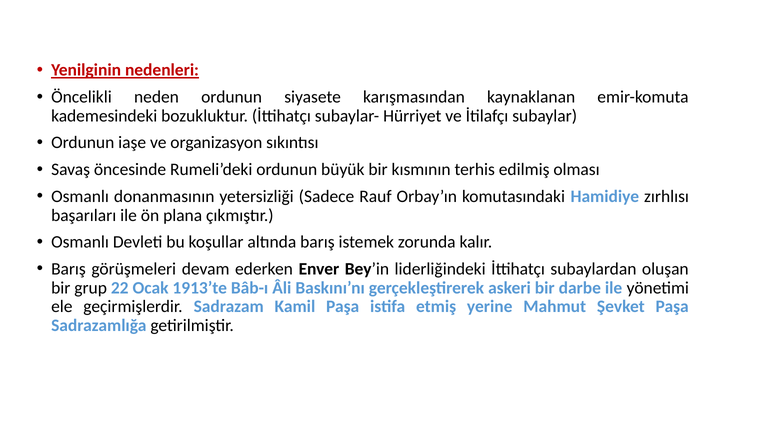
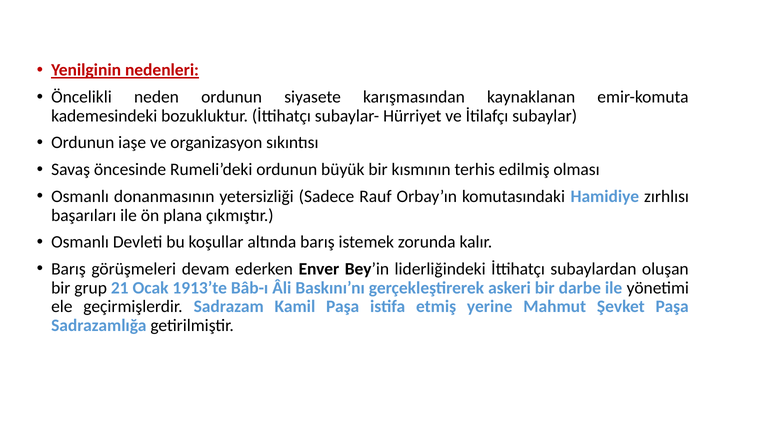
22: 22 -> 21 (120, 288)
